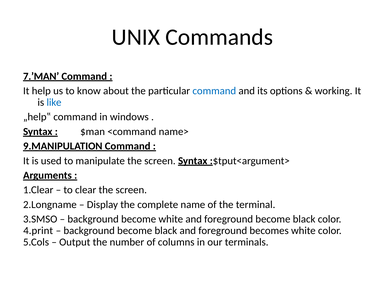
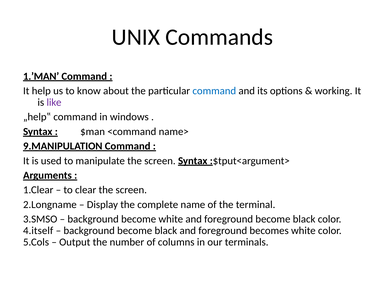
7.’MAN: 7.’MAN -> 1.’MAN (41, 76)
like colour: blue -> purple (54, 103)
4.print: 4.print -> 4.itself (38, 231)
